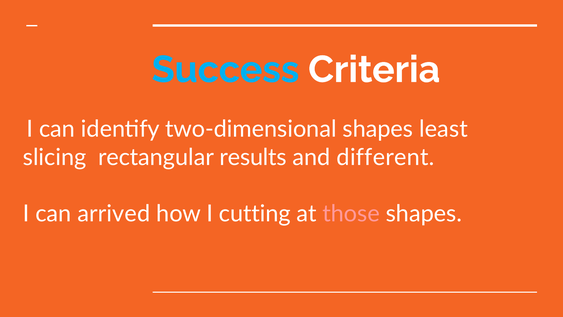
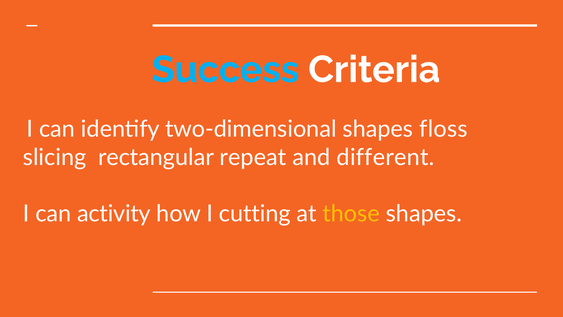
least: least -> floss (443, 129)
results: results -> repeat (253, 157)
arrived: arrived -> activity (114, 214)
those colour: pink -> yellow (351, 214)
